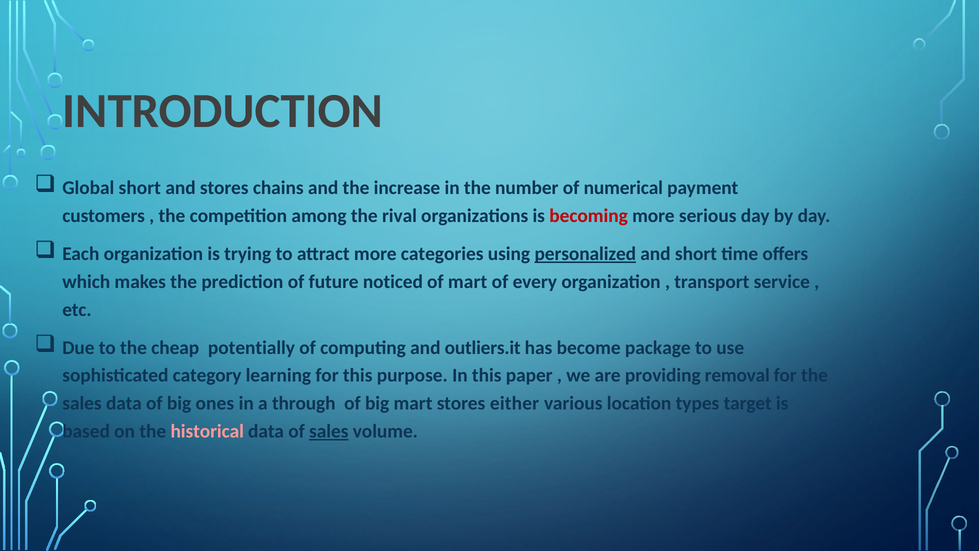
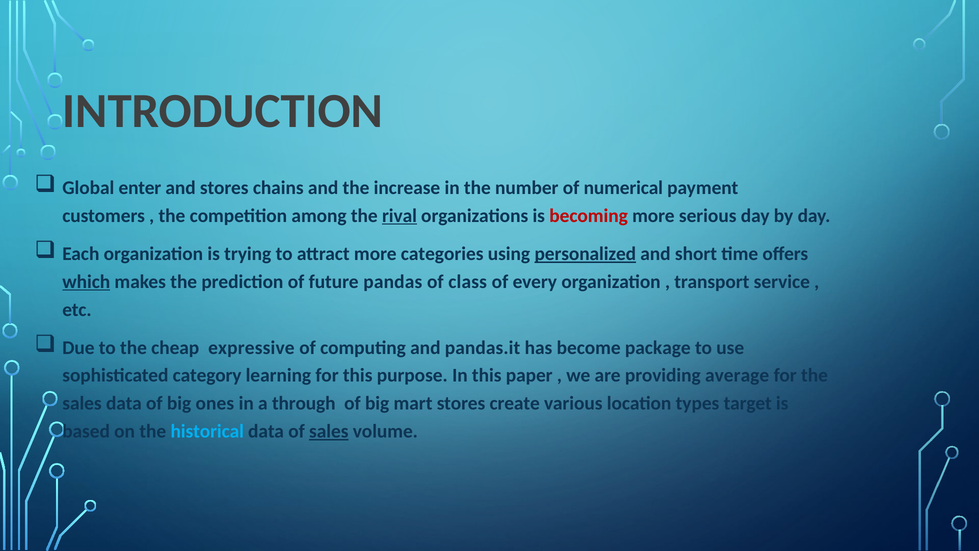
Global short: short -> enter (140, 188)
rival underline: none -> present (399, 216)
which underline: none -> present (86, 282)
noticed: noticed -> pandas (393, 282)
of mart: mart -> class (468, 282)
potentially: potentially -> expressive (251, 348)
outliers.it: outliers.it -> pandas.it (483, 348)
removal: removal -> average (737, 375)
either: either -> create (515, 403)
historical colour: pink -> light blue (207, 431)
